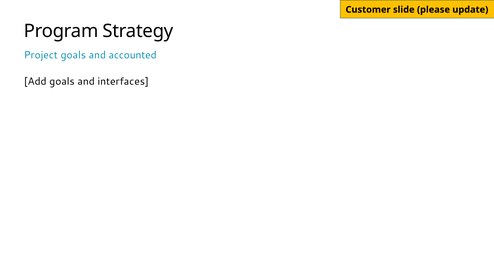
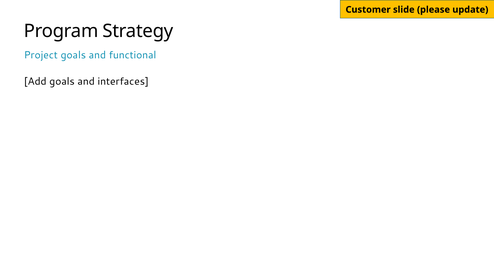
accounted: accounted -> functional (133, 55)
